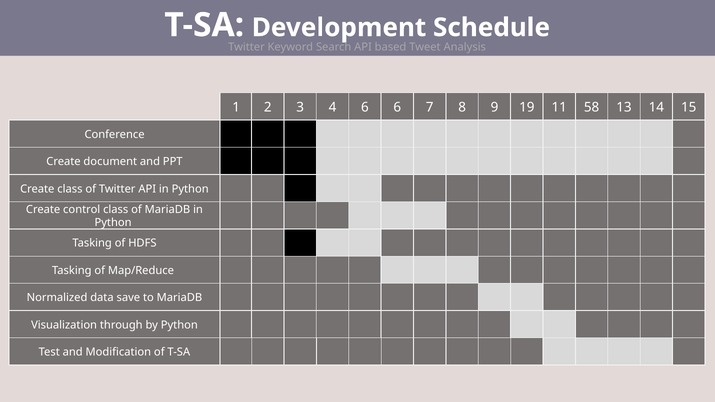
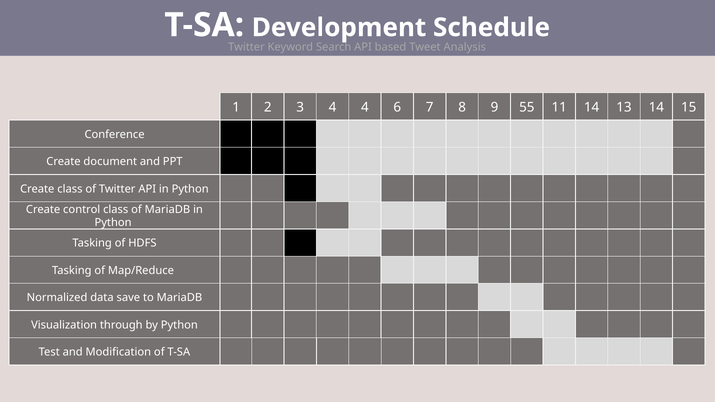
4 6: 6 -> 4 (365, 107)
19: 19 -> 55 (527, 107)
11 58: 58 -> 14 (592, 107)
